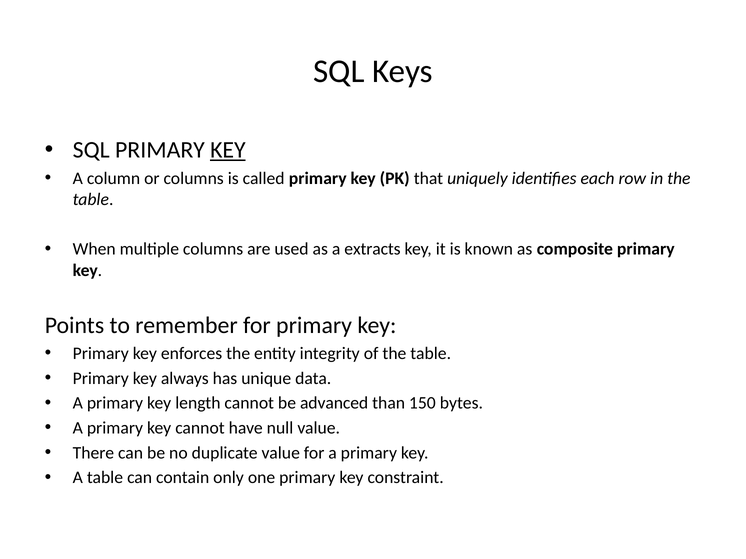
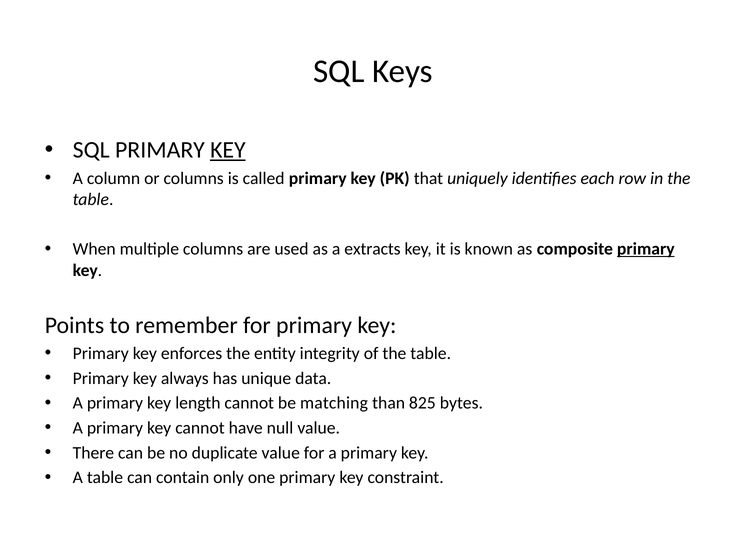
primary underline: none -> present (646, 249)
advanced: advanced -> matching (334, 403)
150: 150 -> 825 (422, 403)
